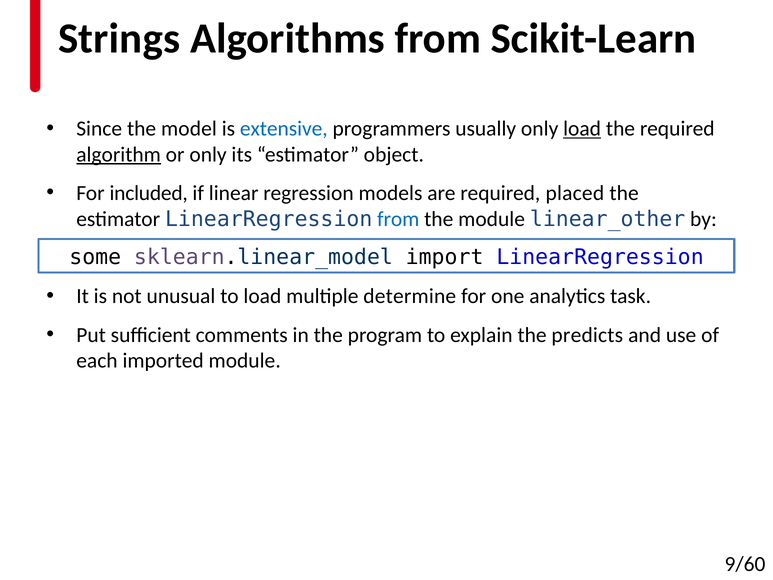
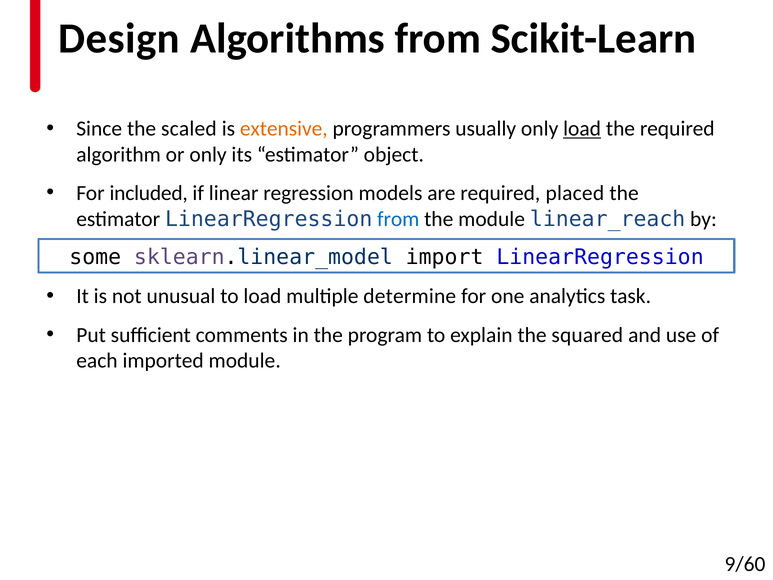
Strings: Strings -> Design (119, 38)
model: model -> scaled (189, 129)
extensive colour: blue -> orange (284, 129)
algorithm underline: present -> none (119, 154)
linear_other: linear_other -> linear_reach (608, 219)
predicts: predicts -> squared (587, 335)
